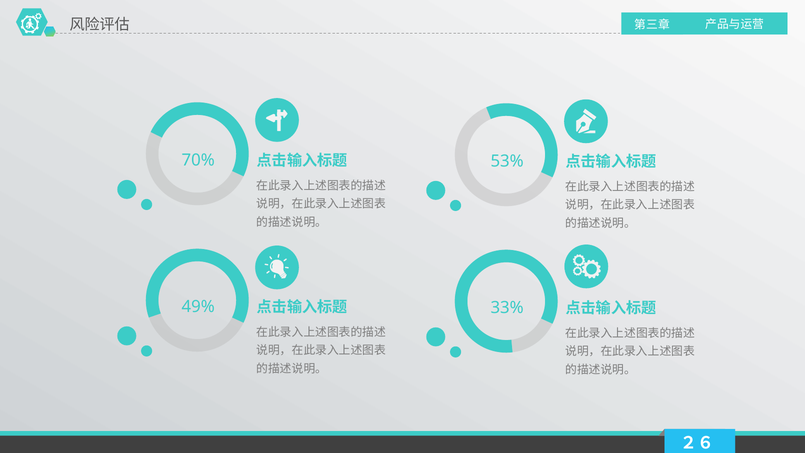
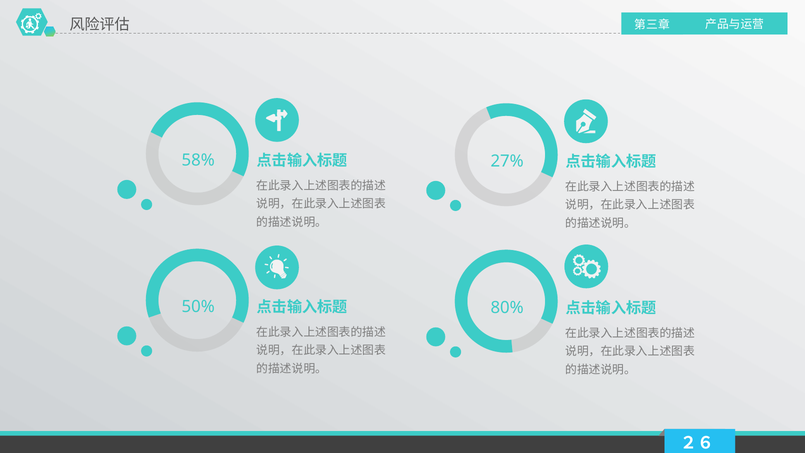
70%: 70% -> 58% (198, 160)
53%: 53% -> 27% (507, 161)
49%: 49% -> 50% (198, 306)
33%: 33% -> 80% (507, 307)
